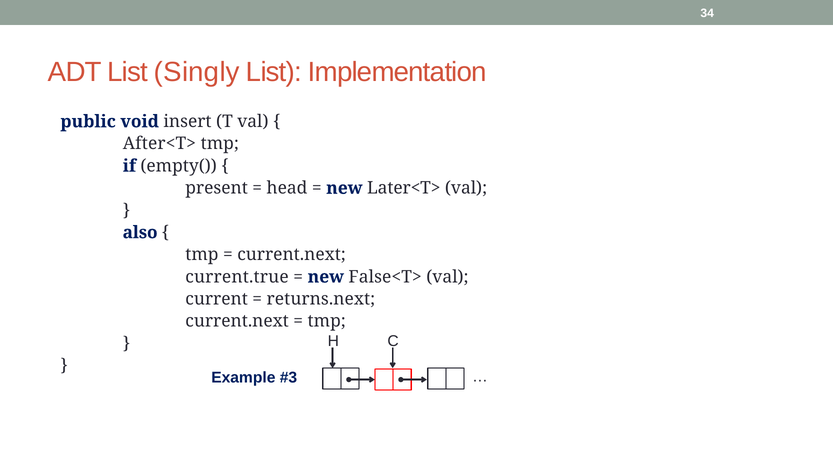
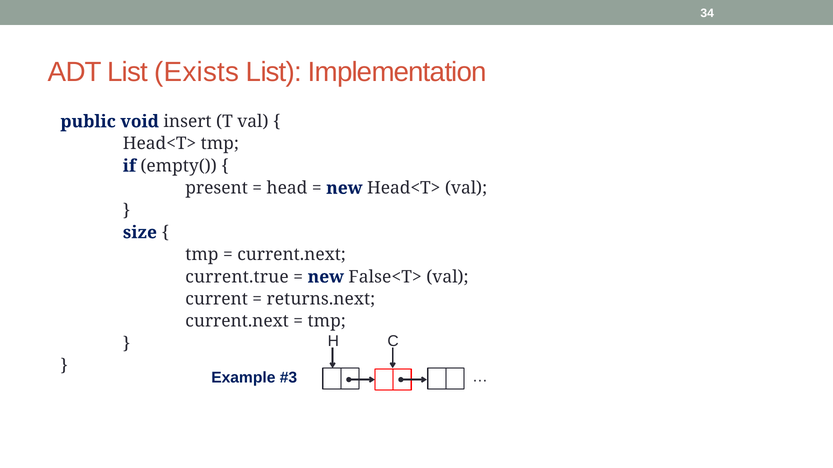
Singly: Singly -> Exists (197, 72)
After<T>: After<T> -> Head<T> (160, 144)
new Later<T>: Later<T> -> Head<T> (404, 188)
also: also -> size (140, 233)
